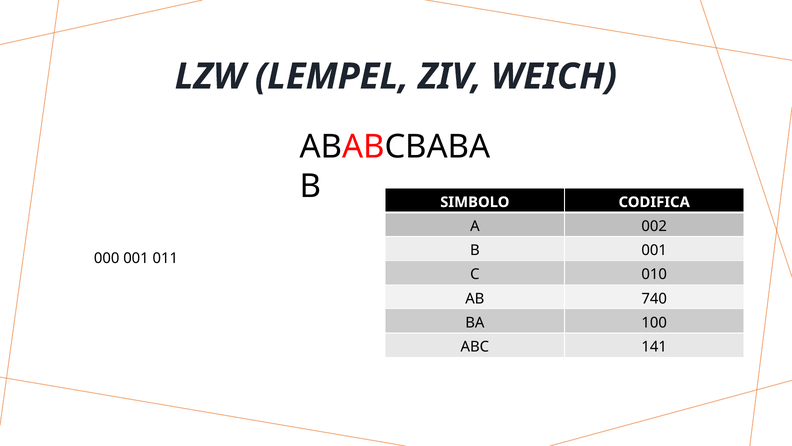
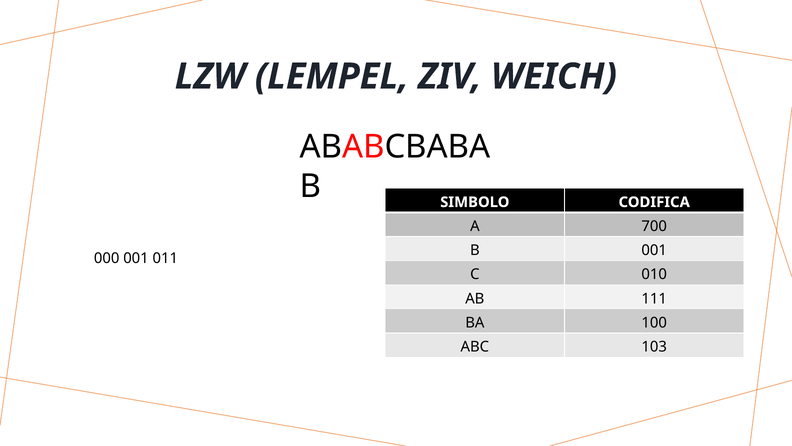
002: 002 -> 700 (654, 226)
740: 740 -> 111 (654, 298)
141: 141 -> 103 (654, 346)
